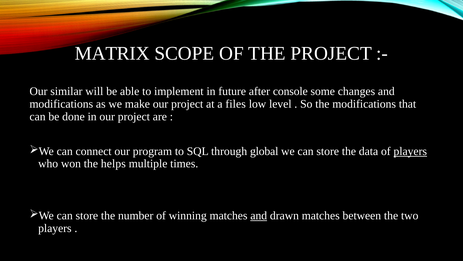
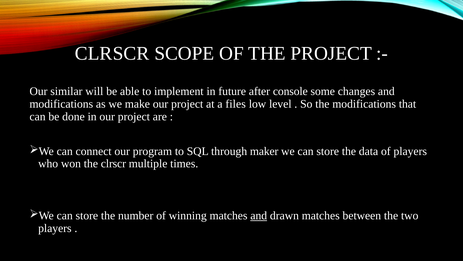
MATRIX: MATRIX -> CLRSCR (112, 53)
global: global -> maker (264, 151)
players underline: present -> none (410, 151)
the helps: helps -> clrscr (113, 163)
